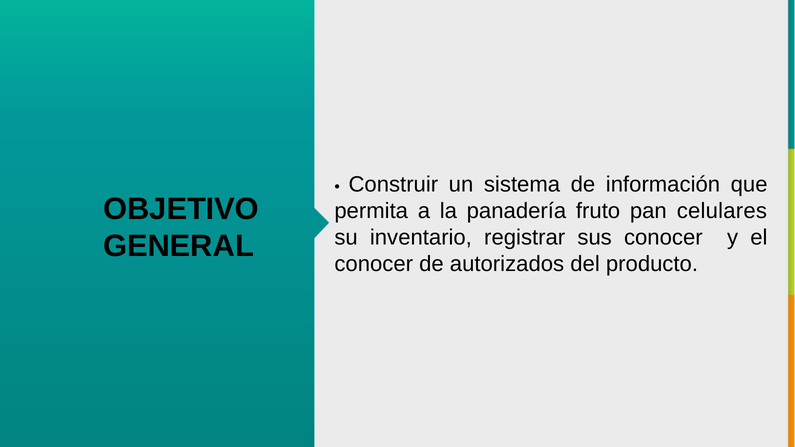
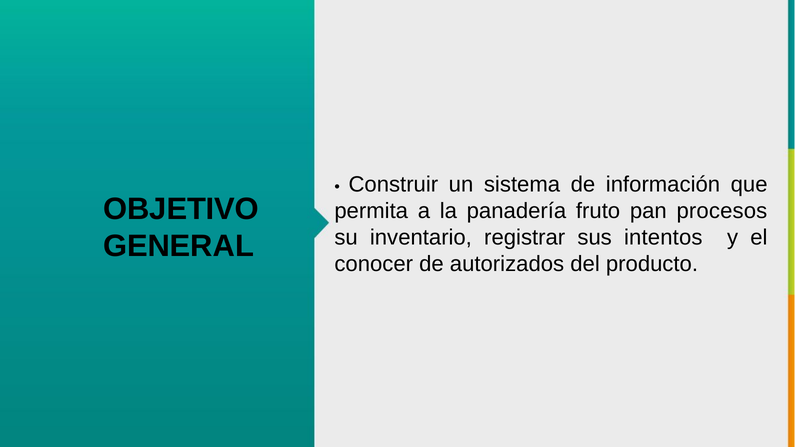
celulares: celulares -> procesos (722, 211)
sus conocer: conocer -> intentos (663, 238)
